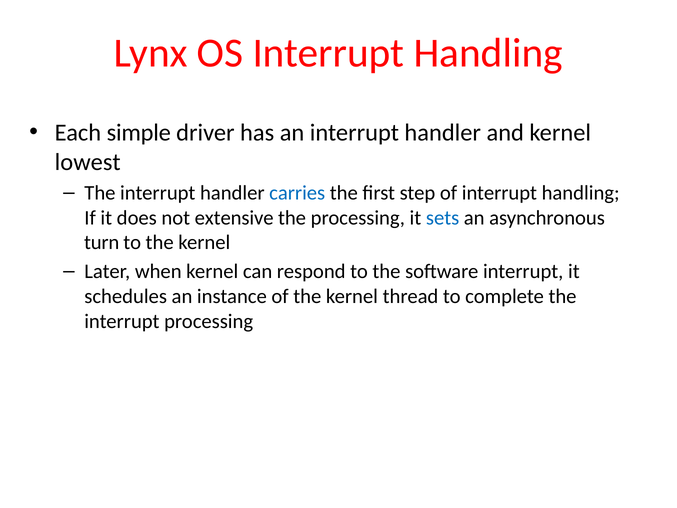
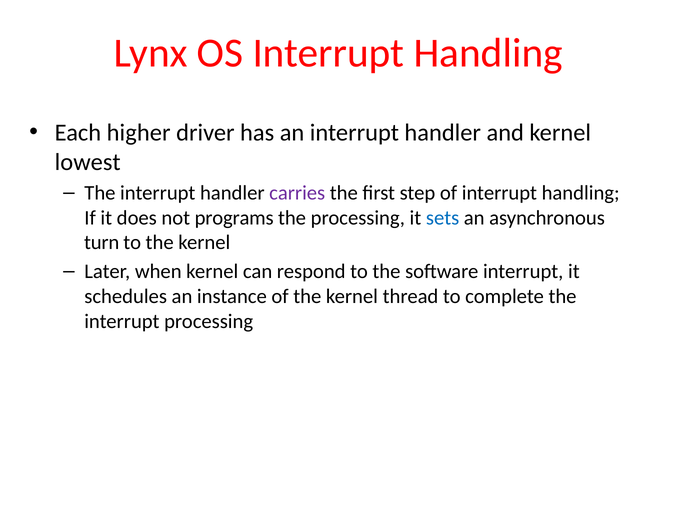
simple: simple -> higher (139, 133)
carries colour: blue -> purple (297, 193)
extensive: extensive -> programs (234, 218)
